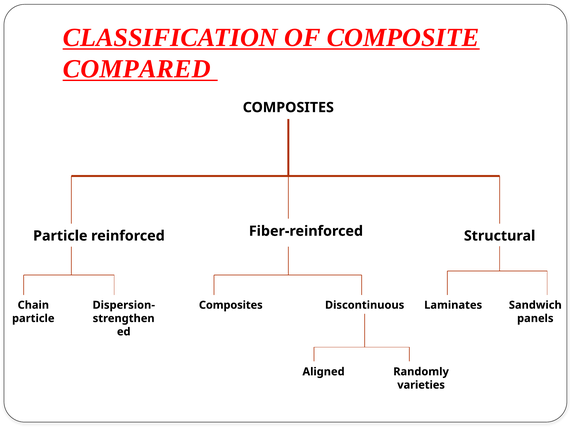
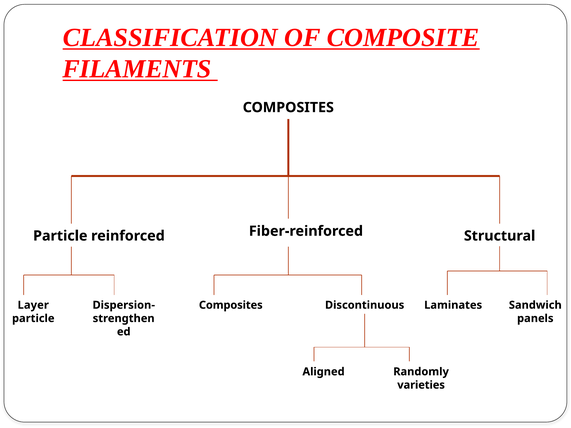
COMPARED: COMPARED -> FILAMENTS (137, 69)
Chain: Chain -> Layer (33, 305)
